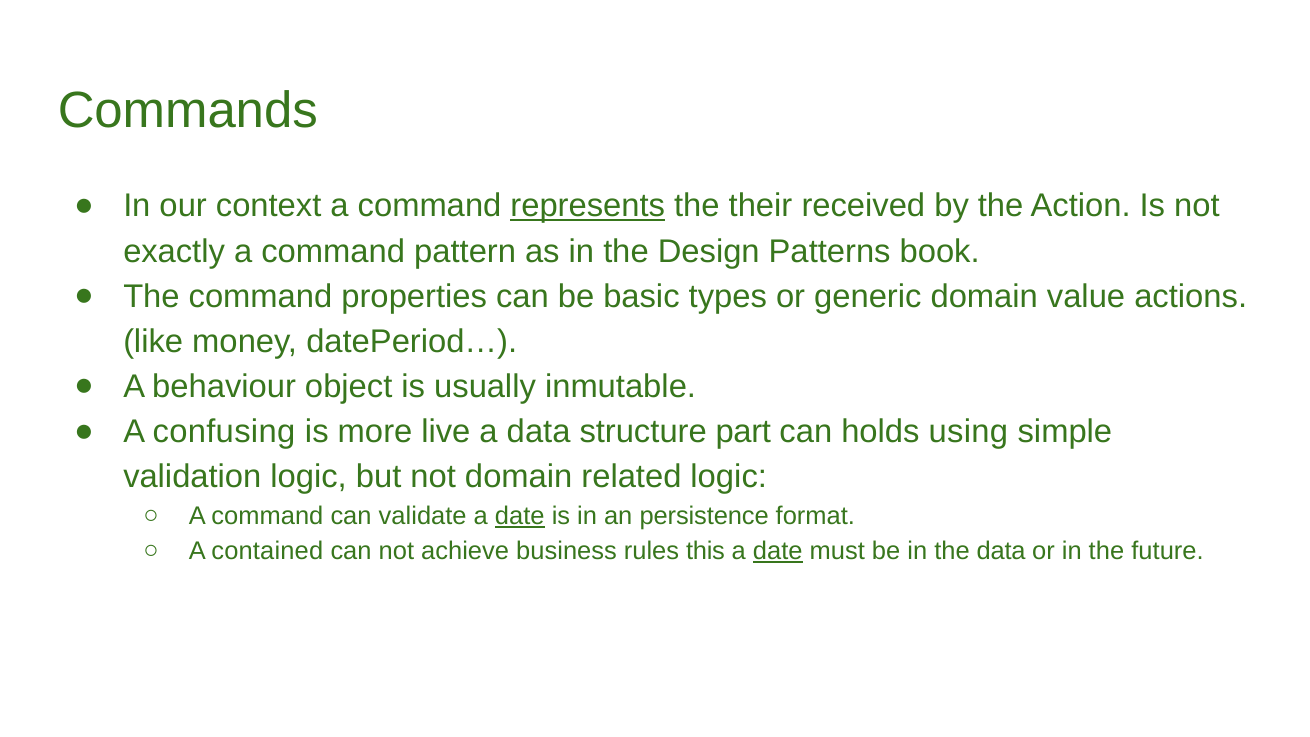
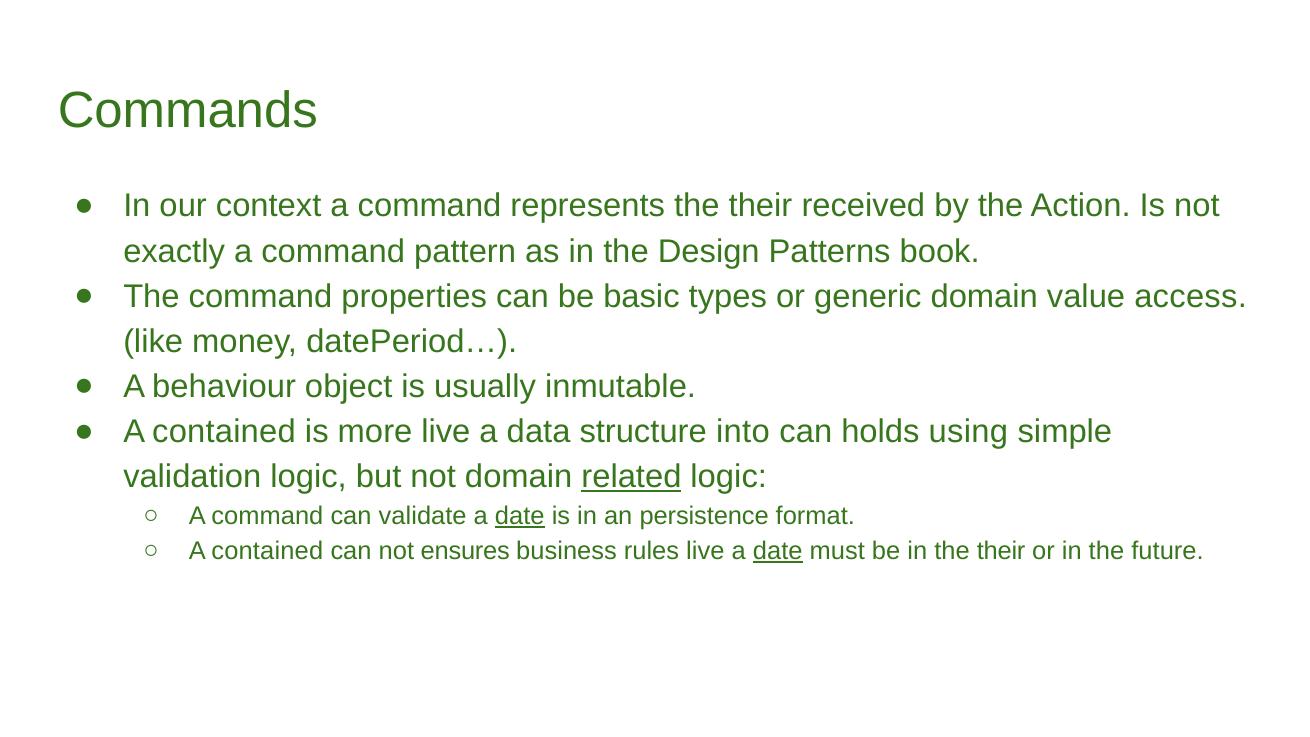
represents underline: present -> none (588, 206)
actions: actions -> access (1191, 296)
confusing: confusing -> contained (224, 432)
part: part -> into (743, 432)
related underline: none -> present (631, 477)
achieve: achieve -> ensures (465, 551)
rules this: this -> live (705, 551)
in the data: data -> their (1001, 551)
